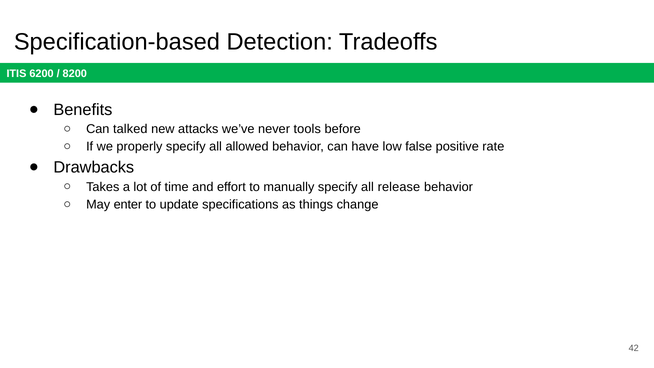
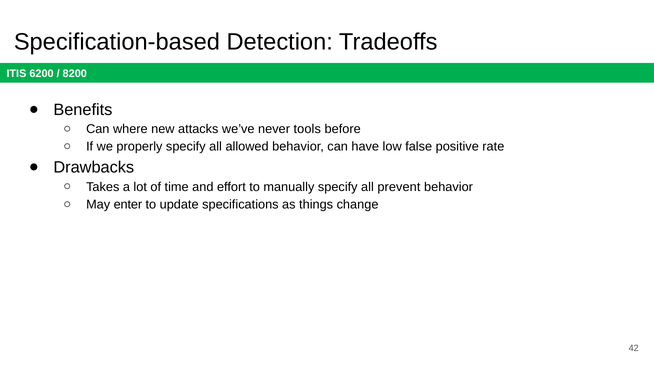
talked: talked -> where (130, 129)
release: release -> prevent (399, 187)
